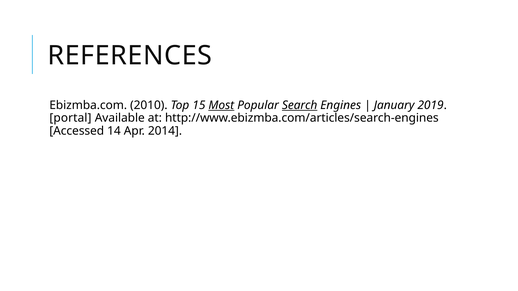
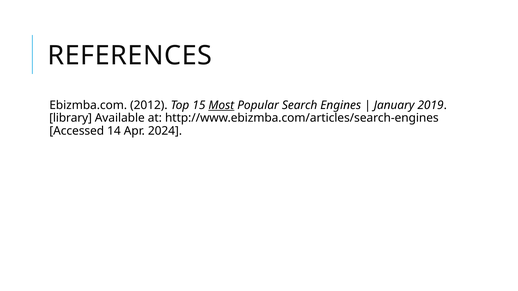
2010: 2010 -> 2012 (149, 105)
Search underline: present -> none (300, 105)
portal: portal -> library (71, 118)
2014: 2014 -> 2024 (165, 131)
